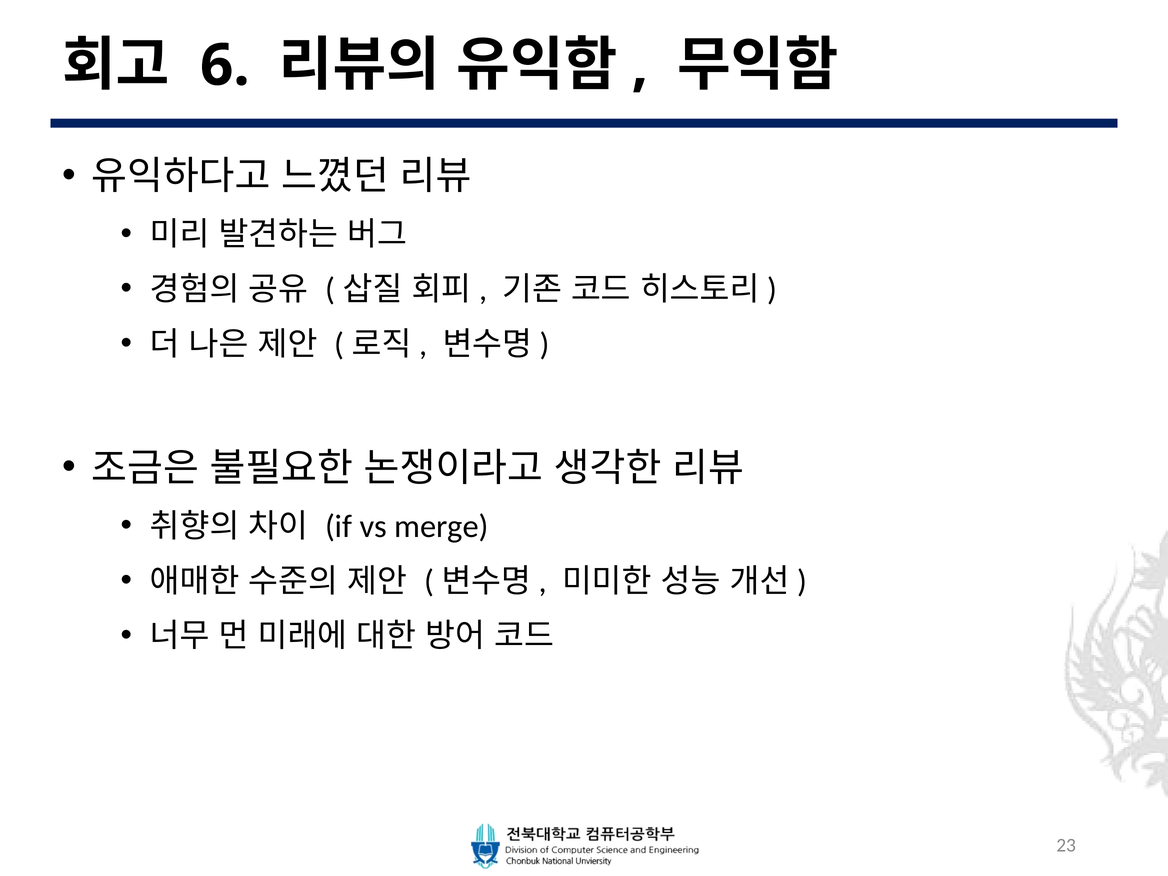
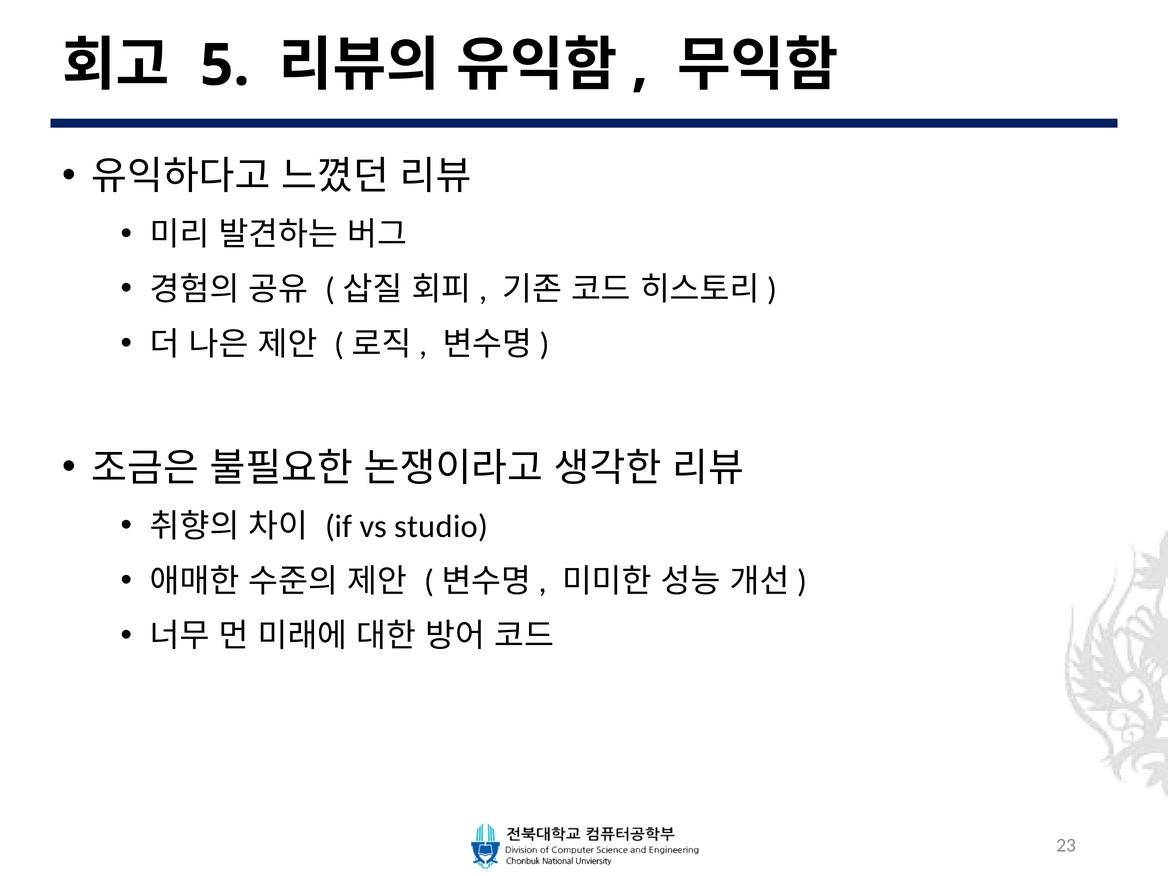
6: 6 -> 5 (225, 66)
merge: merge -> studio (441, 526)
